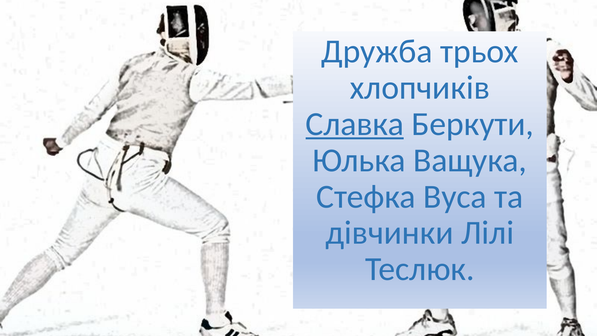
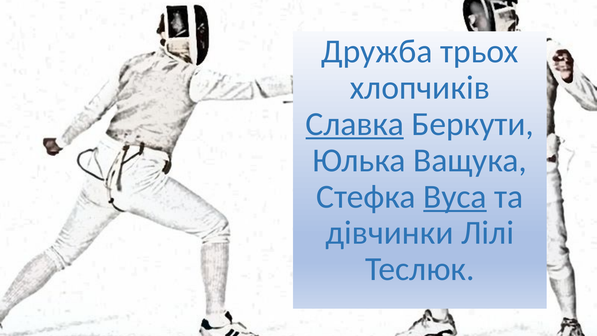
Вуса underline: none -> present (455, 196)
